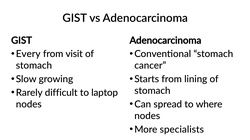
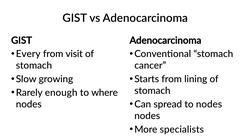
difficult: difficult -> enough (61, 93)
laptop: laptop -> where (105, 93)
to where: where -> nodes (209, 105)
